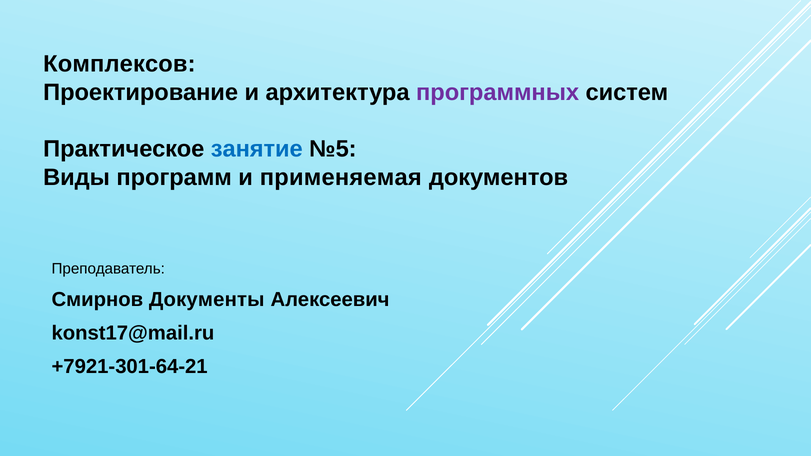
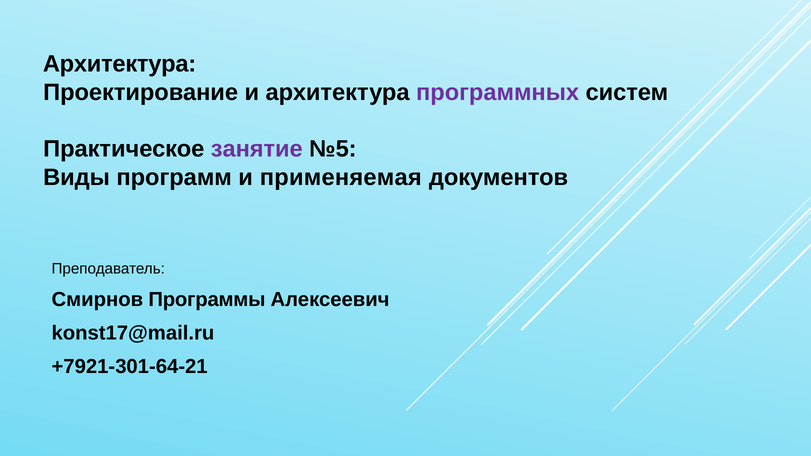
Комплексов: Комплексов -> Архитектура (120, 64)
занятие colour: blue -> purple (257, 149)
Документы: Документы -> Программы (207, 300)
